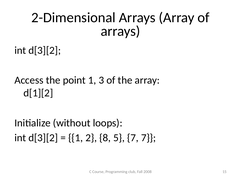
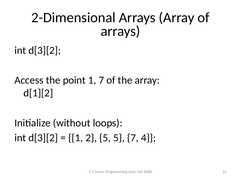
1 3: 3 -> 7 (101, 81)
2 8: 8 -> 5 (105, 138)
7 7: 7 -> 4 (149, 138)
